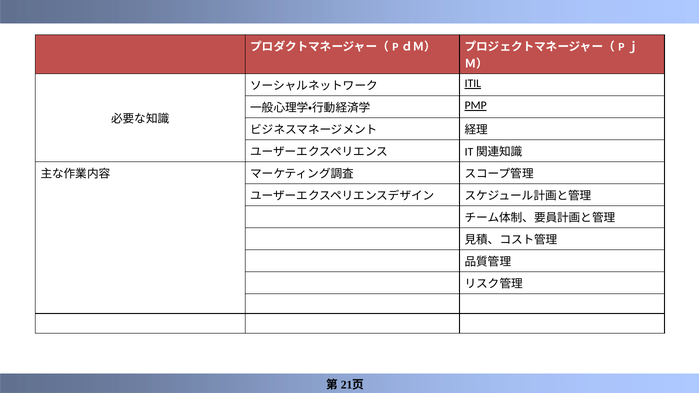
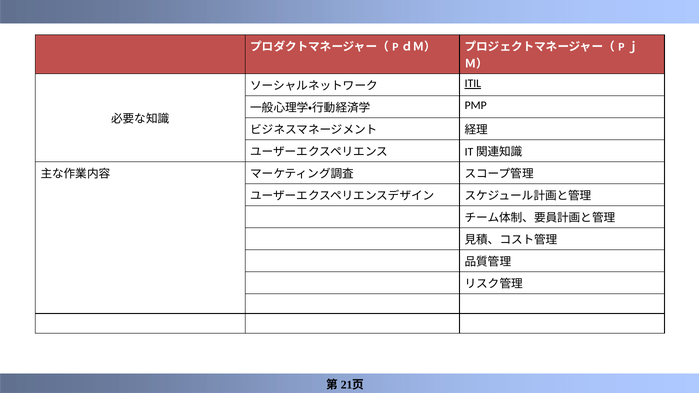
PMP underline: present -> none (476, 106)
